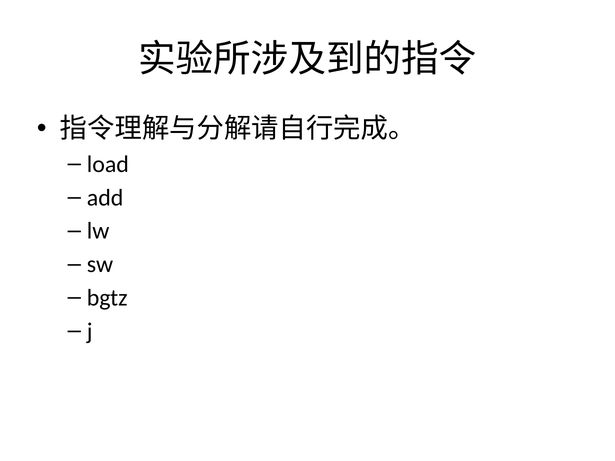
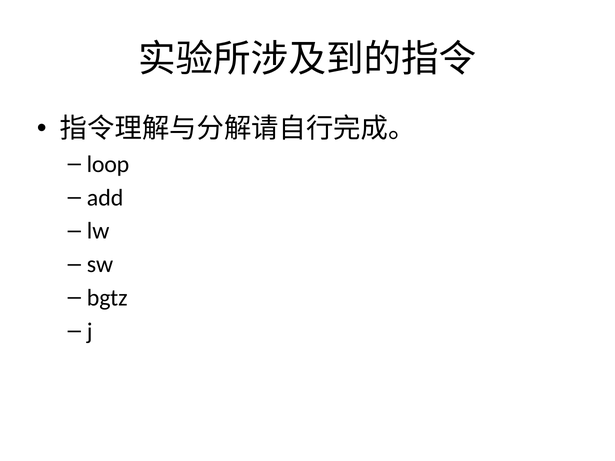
load: load -> loop (108, 164)
